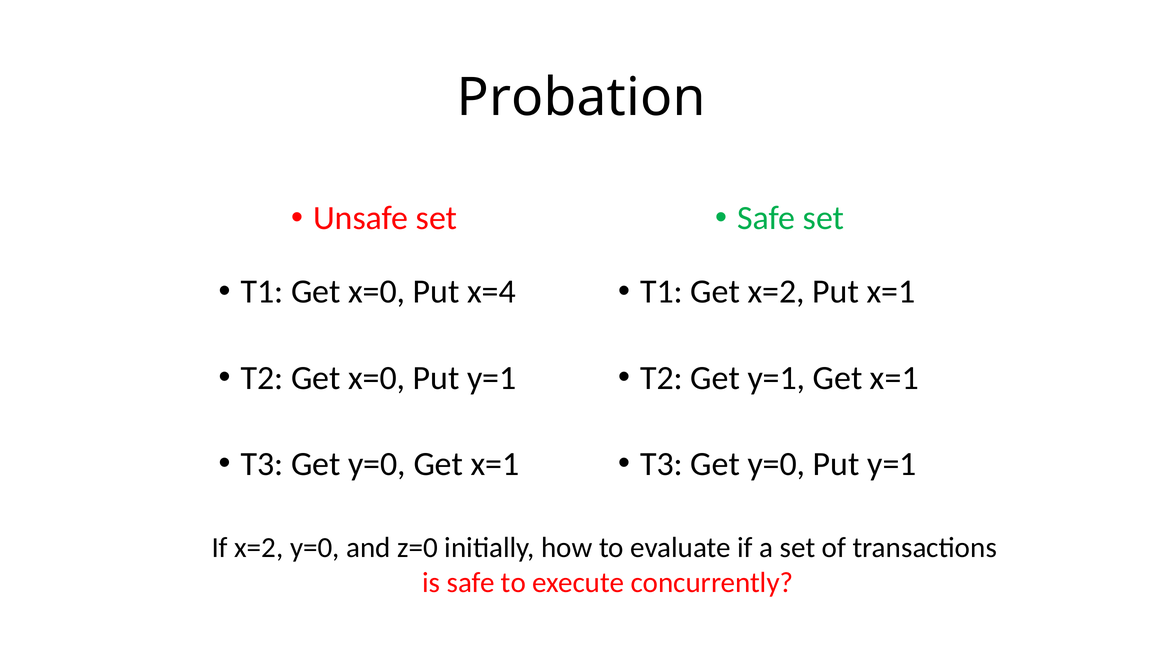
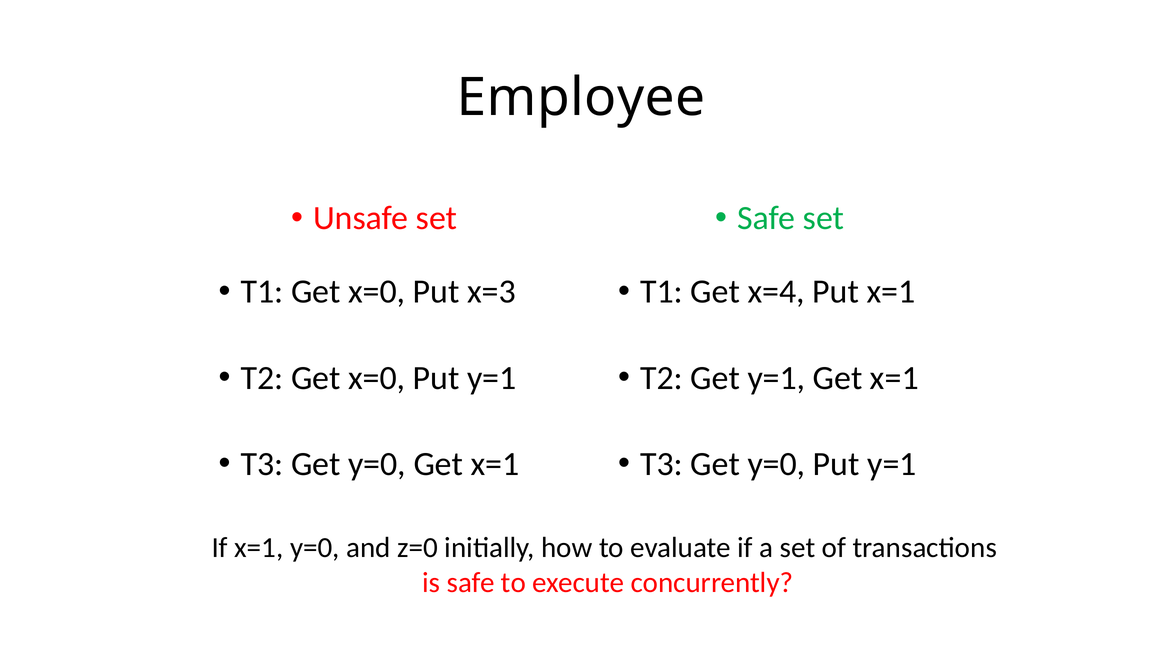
Probation: Probation -> Employee (581, 98)
x=4: x=4 -> x=3 (491, 292)
Get x=2: x=2 -> x=4 (776, 292)
If x=2: x=2 -> x=1 (259, 548)
